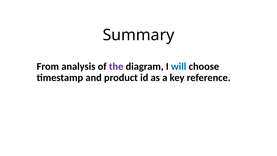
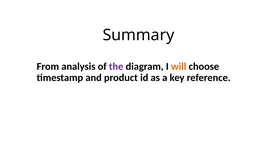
will colour: blue -> orange (179, 66)
